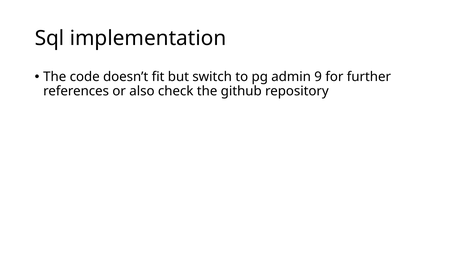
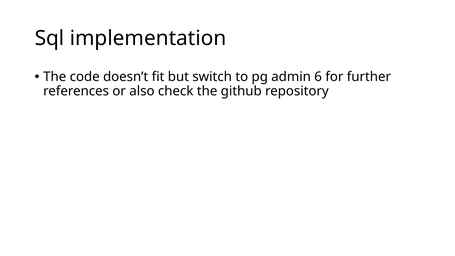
9: 9 -> 6 (318, 77)
